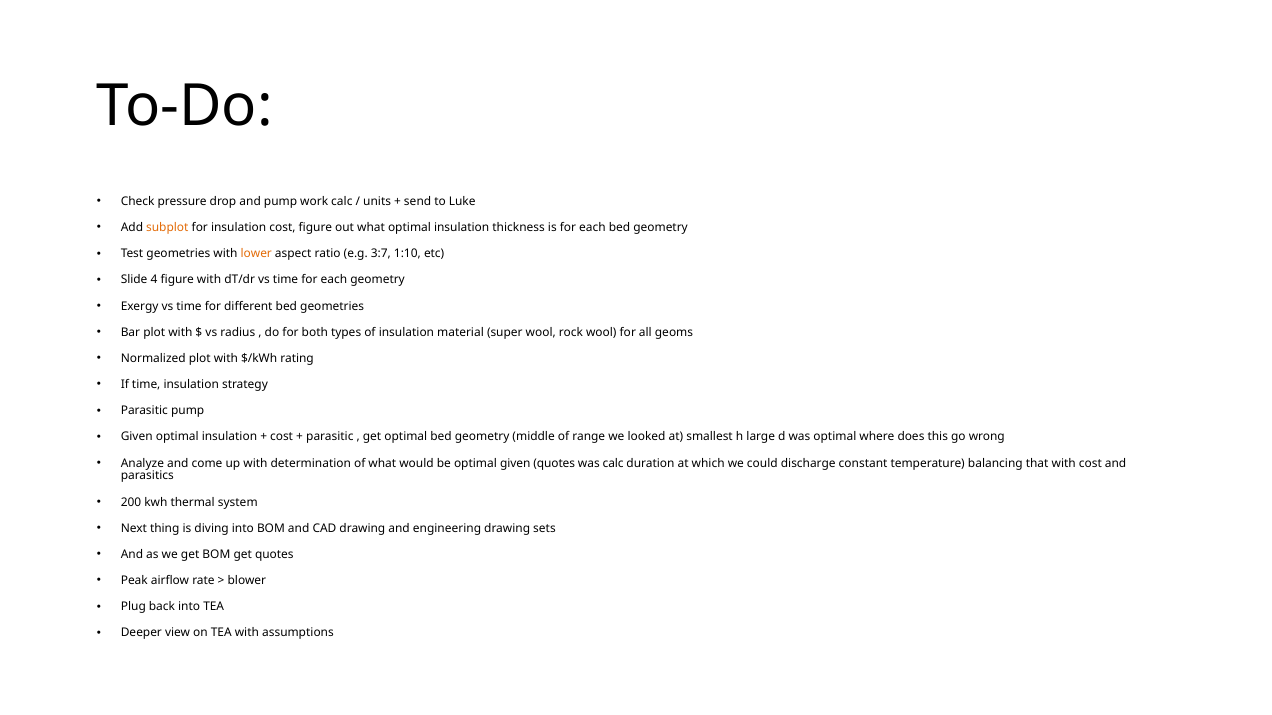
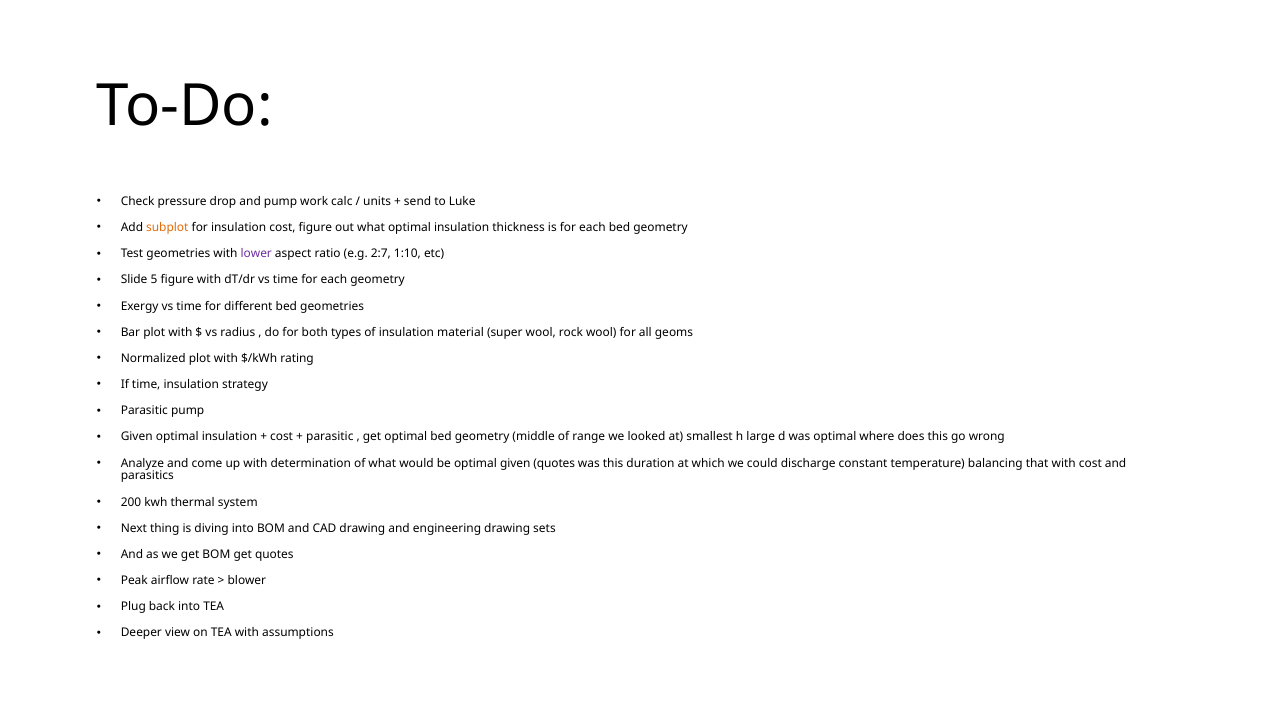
lower colour: orange -> purple (256, 254)
3:7: 3:7 -> 2:7 (381, 254)
4: 4 -> 5 (154, 280)
was calc: calc -> this (613, 463)
